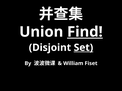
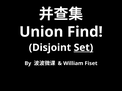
Find underline: present -> none (85, 32)
